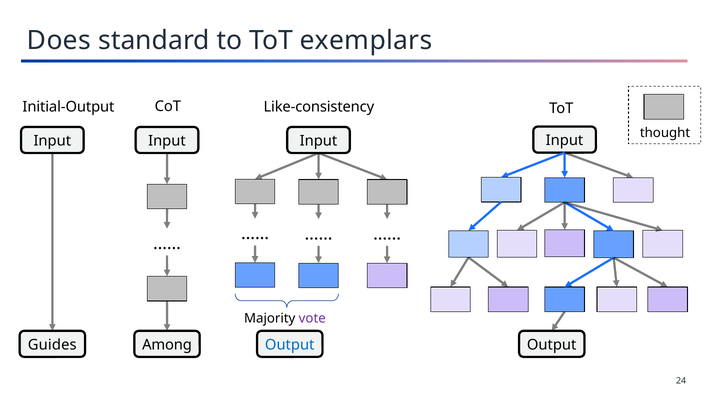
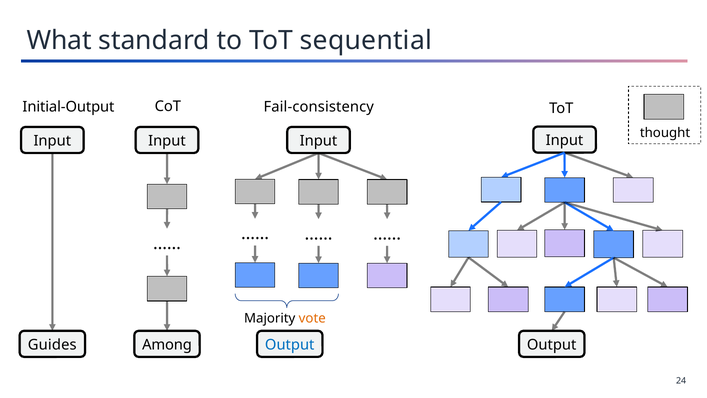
Does: Does -> What (59, 41)
exemplars: exemplars -> sequential (366, 41)
Like-consistency: Like-consistency -> Fail-consistency (319, 107)
vote colour: purple -> orange (312, 318)
